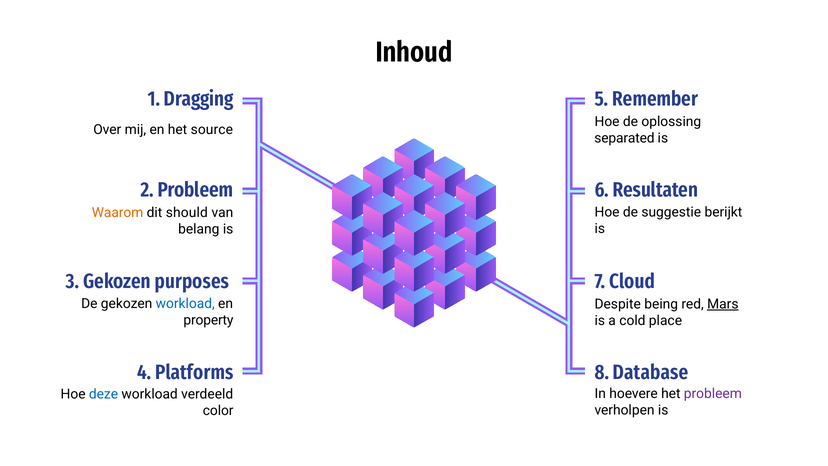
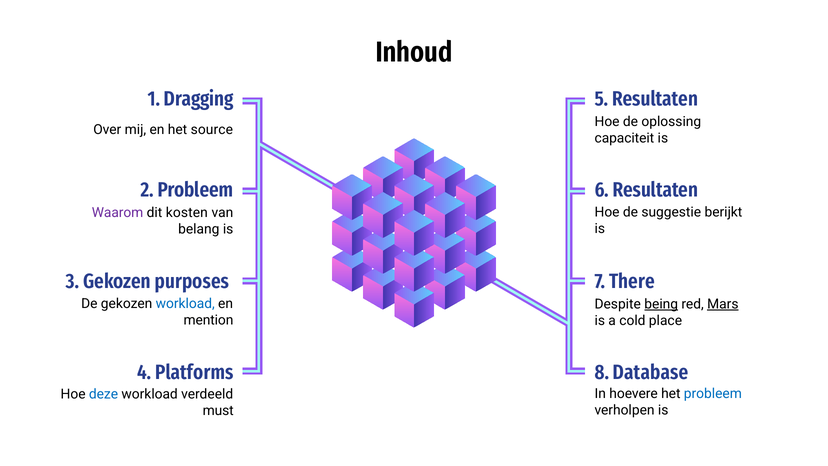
5 Remember: Remember -> Resultaten (655, 99)
separated: separated -> capaciteit (624, 138)
Waarom colour: orange -> purple (118, 213)
should: should -> kosten (187, 213)
Cloud: Cloud -> There (632, 281)
being underline: none -> present (661, 304)
property: property -> mention (208, 320)
probleem colour: purple -> blue (713, 394)
color: color -> must (218, 410)
